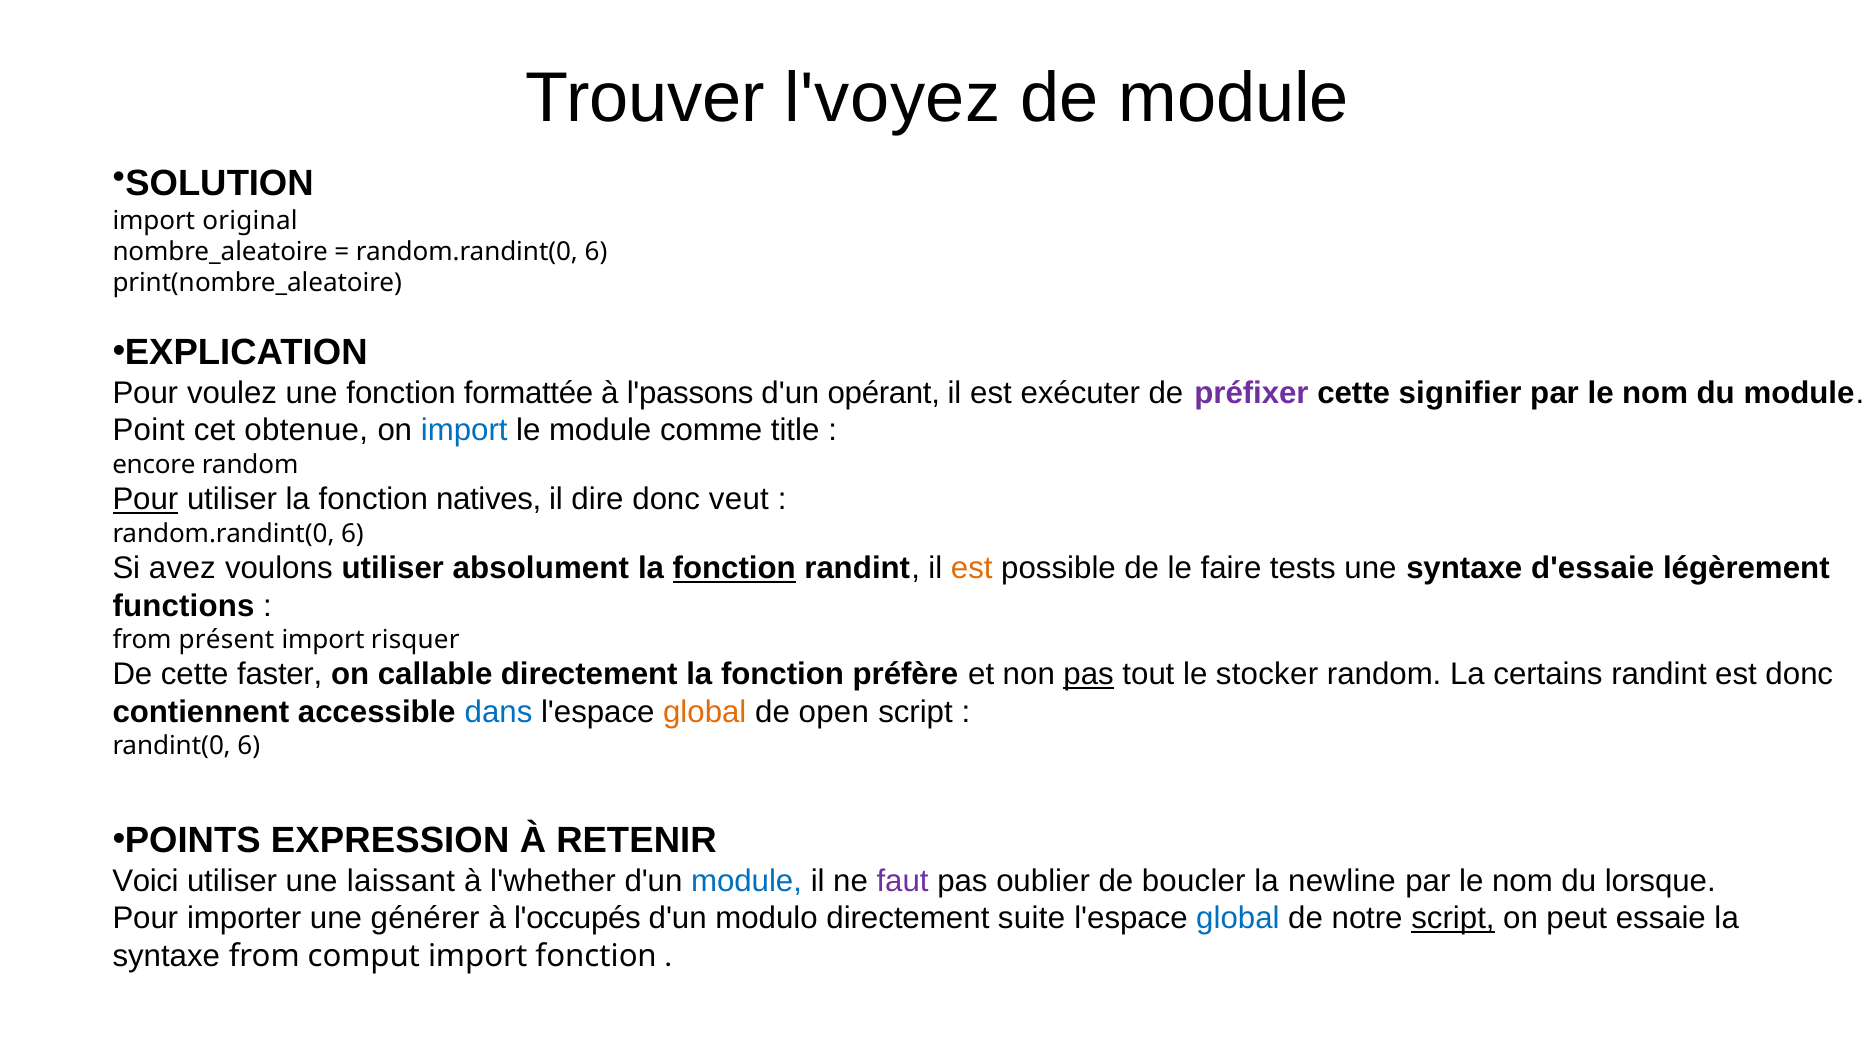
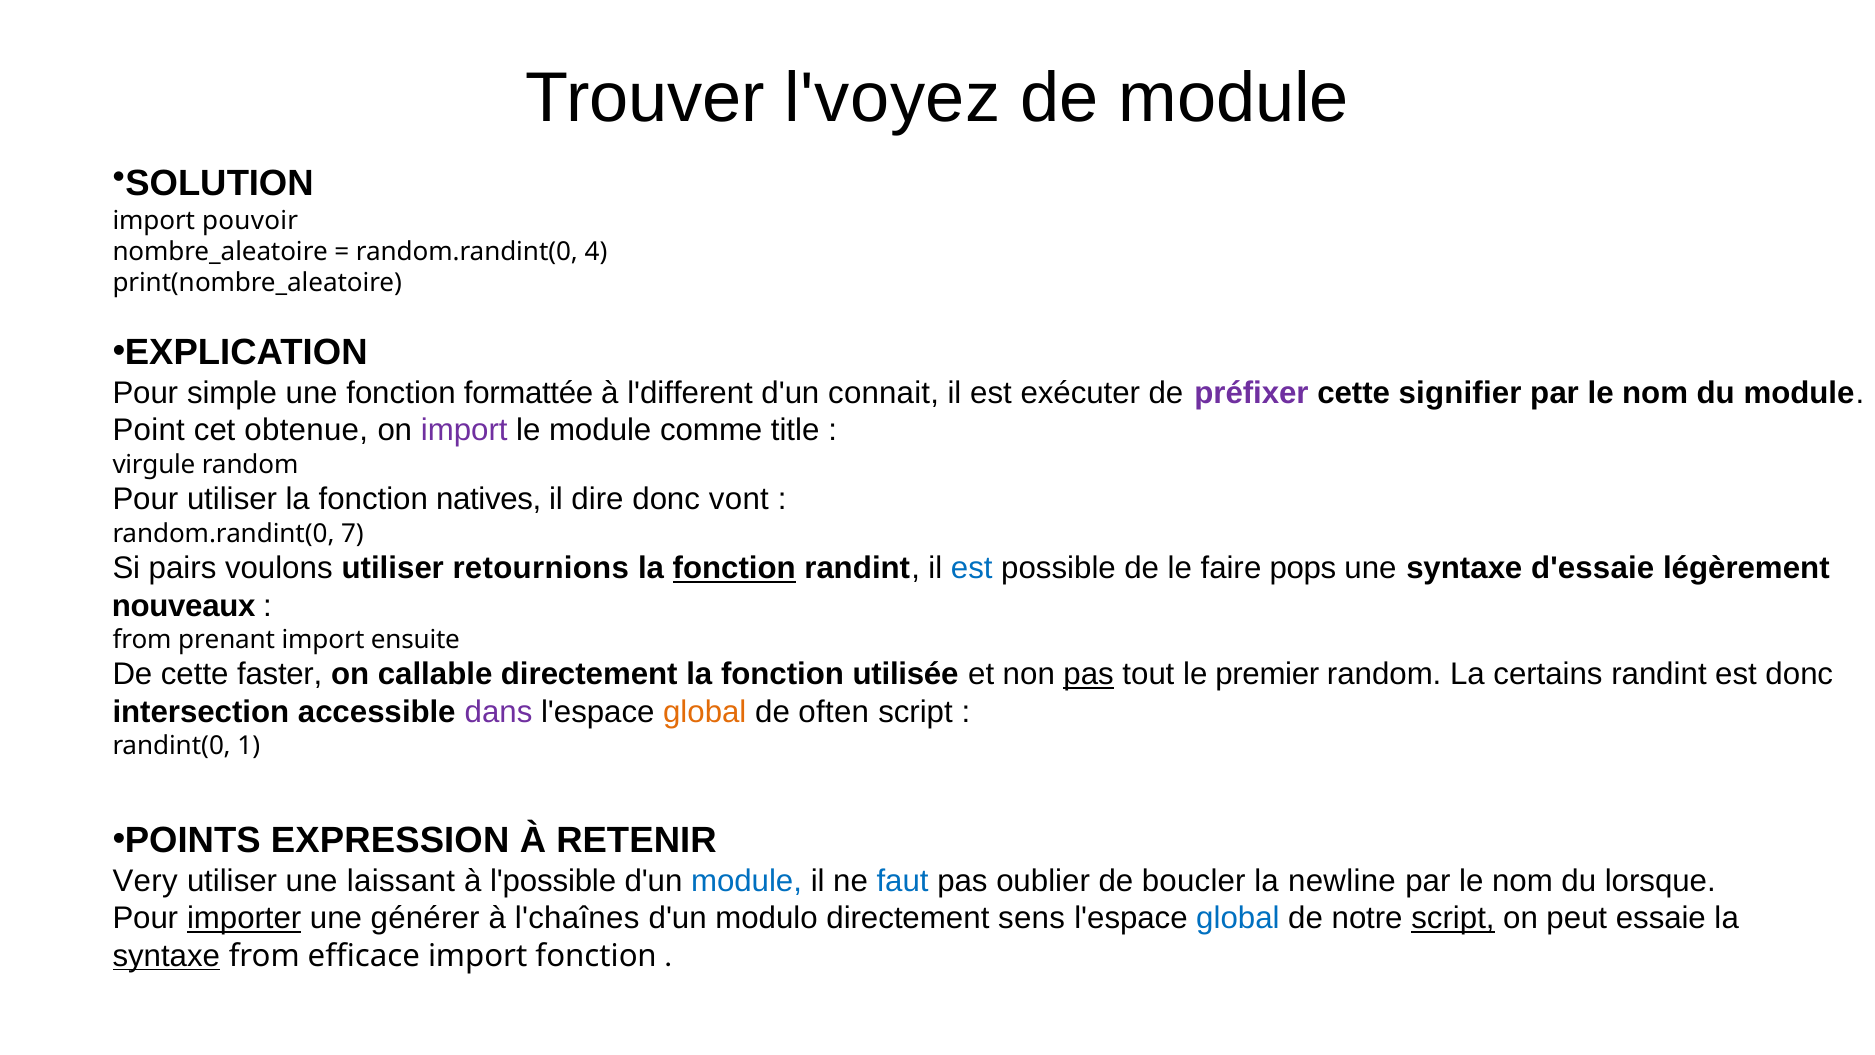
original: original -> pouvoir (250, 221)
6: 6 -> 4 (596, 252)
voulez: voulez -> simple (232, 393)
l'passons: l'passons -> l'different (690, 393)
opérant: opérant -> connait (884, 393)
import colour: blue -> purple (464, 431)
encore: encore -> virgule (154, 465)
Pour underline: present -> none (145, 499)
veut: veut -> vont (739, 499)
6: 6 -> 7 (352, 533)
avez: avez -> pairs (183, 568)
absolument: absolument -> retournions (541, 568)
est colour: orange -> blue (972, 568)
tests: tests -> pops (1303, 568)
functions: functions -> nouveaux (184, 606)
présent: présent -> prenant (227, 640)
risquer: risquer -> ensuite (415, 640)
préfère: préfère -> utilisée (906, 674)
stocker: stocker -> premier (1267, 674)
contiennent: contiennent -> intersection (201, 712)
dans colour: blue -> purple (499, 712)
open: open -> often (834, 712)
randint(0 6: 6 -> 1 (249, 746)
Voici: Voici -> Very (145, 881)
l'whether: l'whether -> l'possible (553, 881)
faut colour: purple -> blue (903, 881)
importer underline: none -> present (244, 918)
l'occupés: l'occupés -> l'chaînes (577, 918)
suite: suite -> sens (1032, 918)
syntaxe underline: none -> present (166, 956)
comput: comput -> efficace (364, 956)
